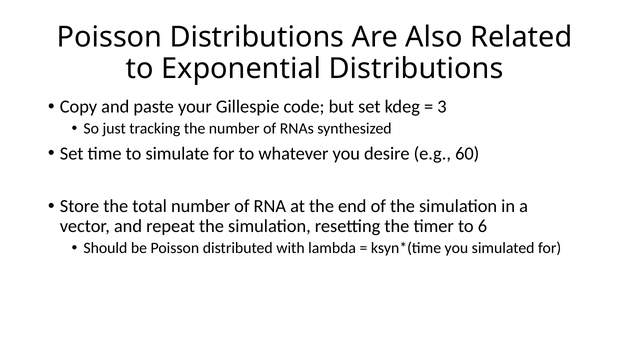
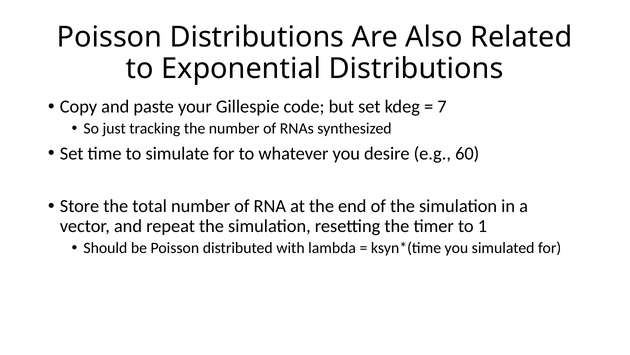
3: 3 -> 7 (442, 107)
6: 6 -> 1 (482, 226)
